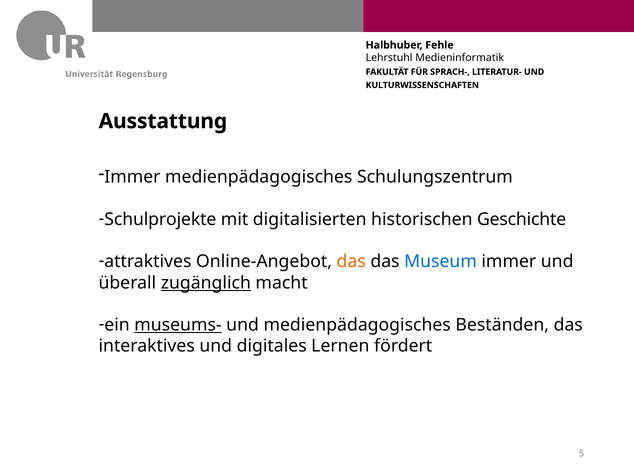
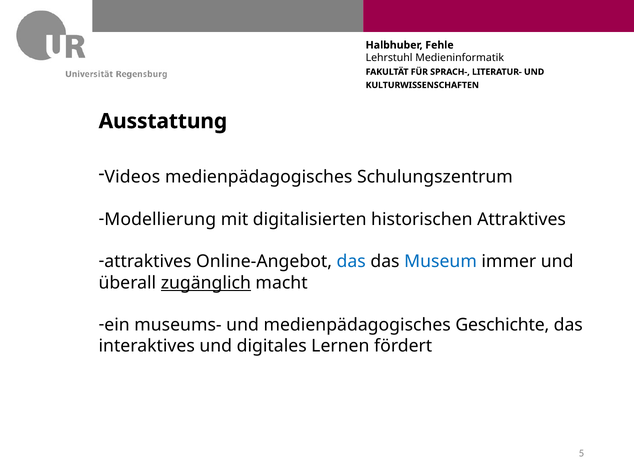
Immer: Immer -> Videos (132, 177)
Schulprojekte: Schulprojekte -> Modellierung (160, 220)
historischen Geschichte: Geschichte -> Attraktives (522, 220)
das colour: orange -> blue (351, 262)
museums- underline: present -> none (178, 325)
Beständen: Beständen -> Geschichte (502, 325)
